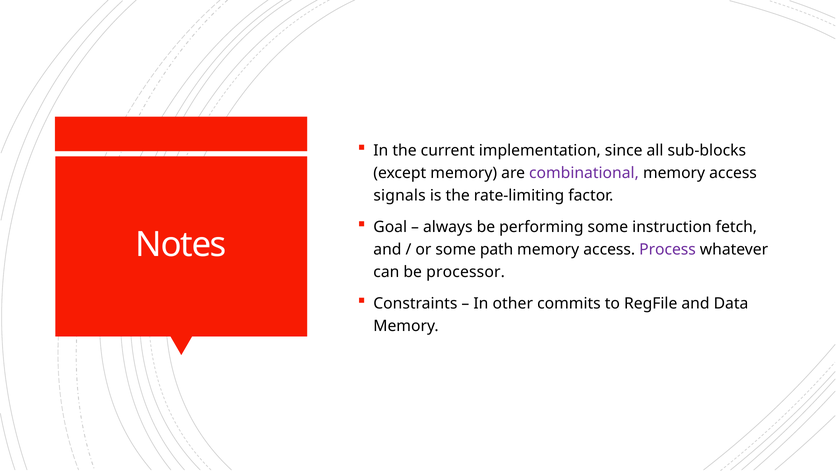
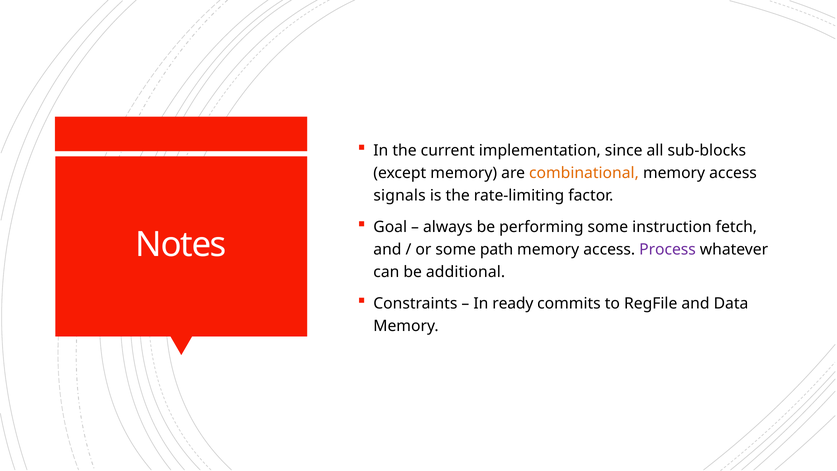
combinational colour: purple -> orange (584, 173)
processor: processor -> additional (466, 272)
other: other -> ready (513, 303)
